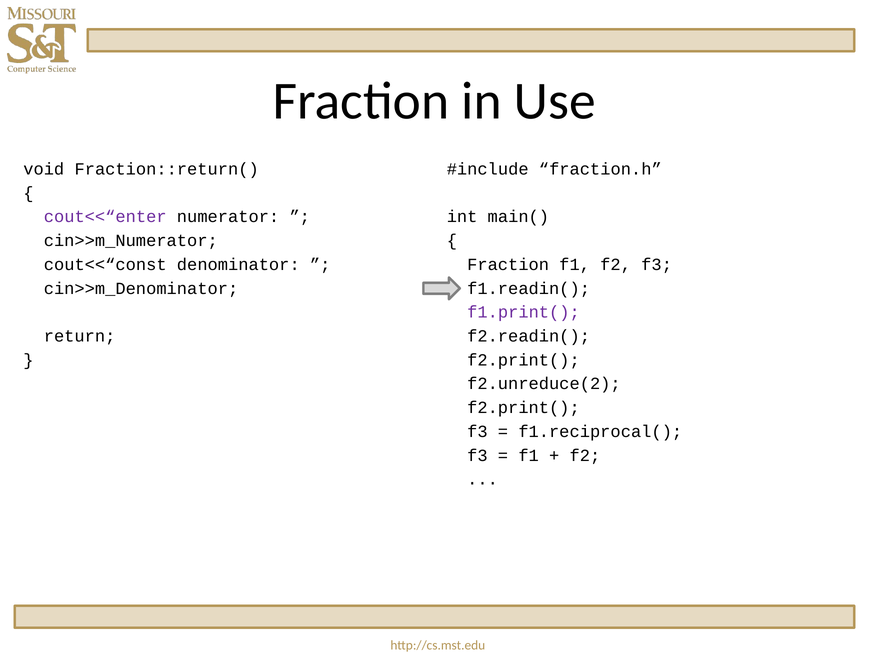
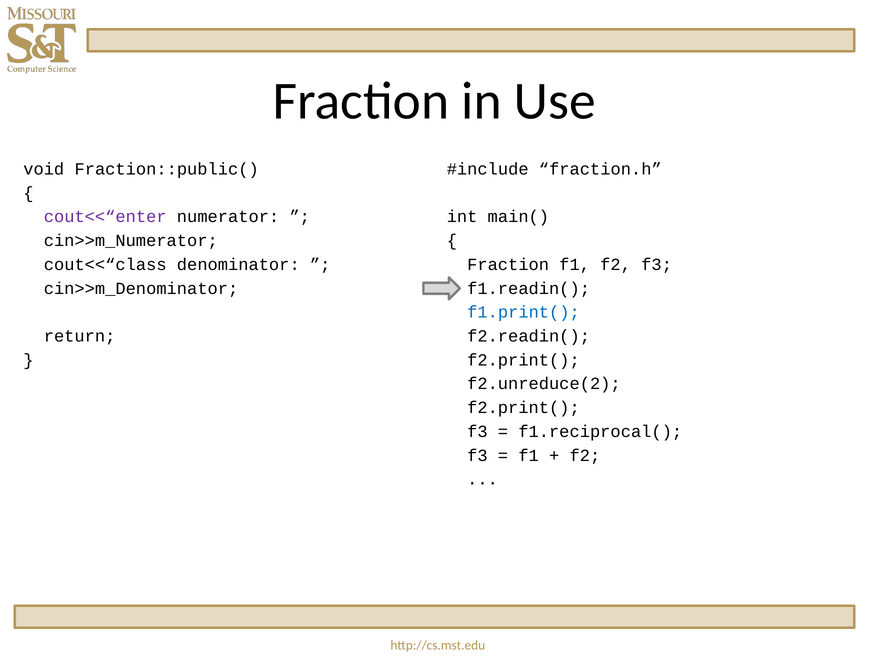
Fraction::return(: Fraction::return( -> Fraction::public( (167, 169)
cout<<“const: cout<<“const -> cout<<“class (105, 265)
f1.print( colour: purple -> blue (524, 312)
